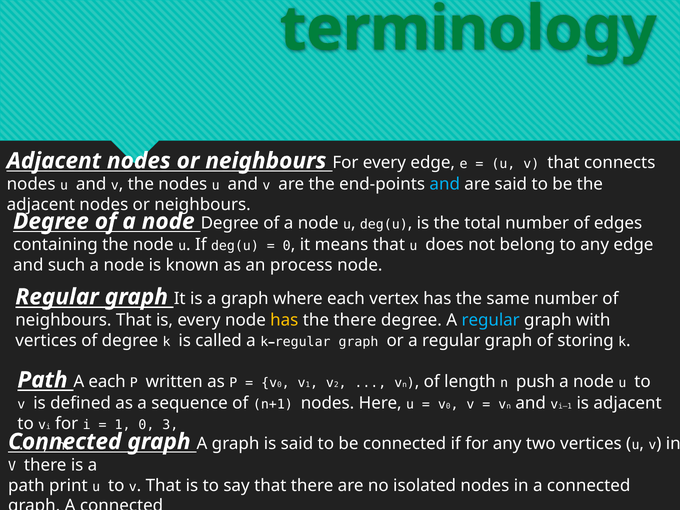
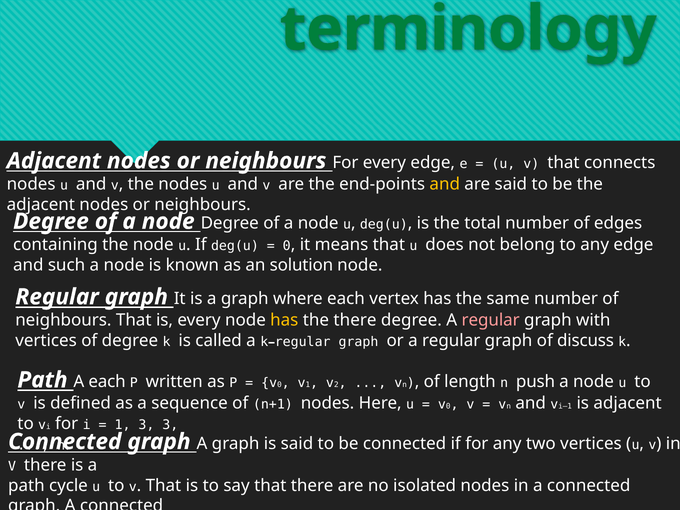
and colour: light blue -> yellow (445, 184)
process: process -> solution (301, 265)
regular colour: light blue -> pink (491, 320)
storing: storing -> discuss (586, 341)
1 0: 0 -> 3 (146, 425)
path print: print -> cycle (68, 485)
